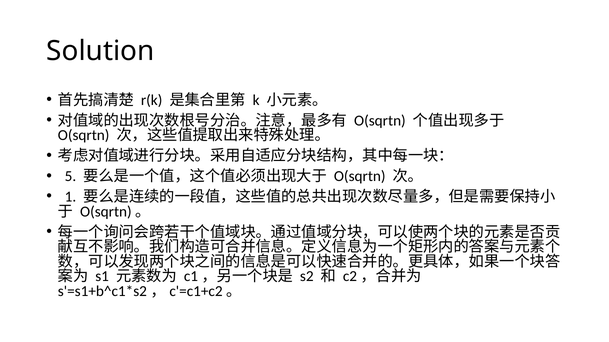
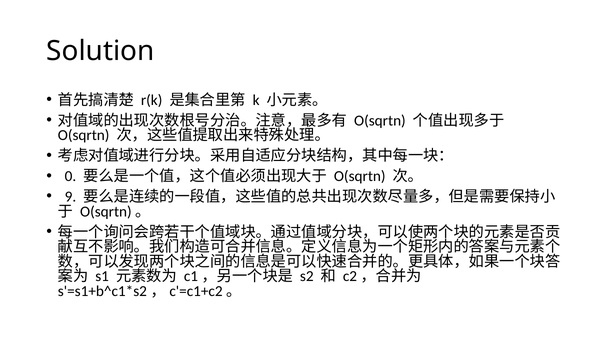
5: 5 -> 0 (70, 177)
1: 1 -> 9 (70, 197)
